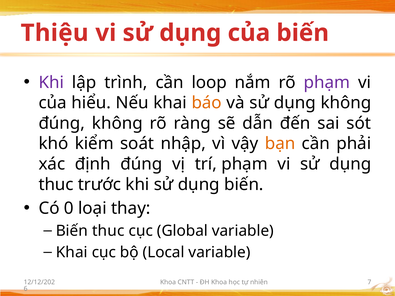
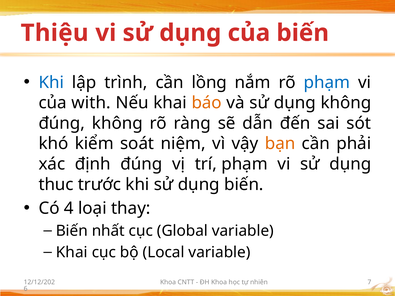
Khi colour: purple -> blue (51, 82)
loop: loop -> lồng (209, 82)
phạm colour: purple -> blue (327, 82)
hiểu: hiểu -> with (91, 103)
nhập: nhập -> niệm (183, 144)
0: 0 -> 4 (69, 209)
Biến thuc: thuc -> nhất (108, 231)
